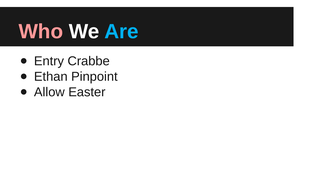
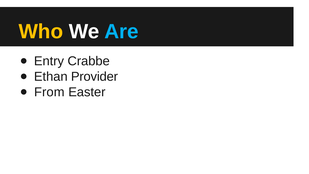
Who colour: pink -> yellow (41, 32)
Pinpoint: Pinpoint -> Provider (94, 77)
Allow: Allow -> From (49, 92)
